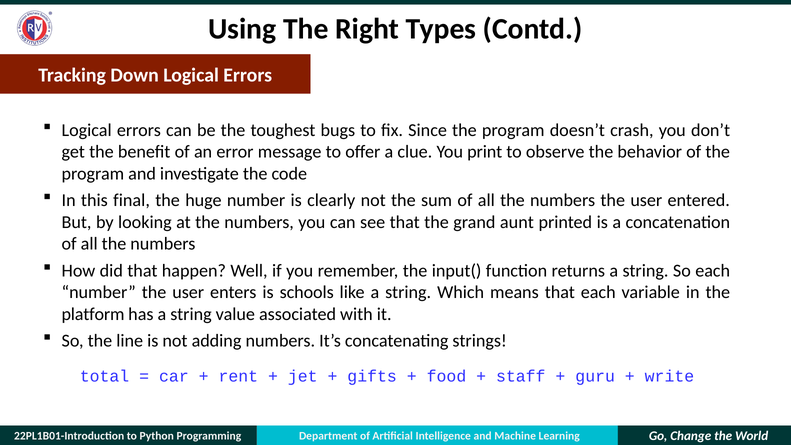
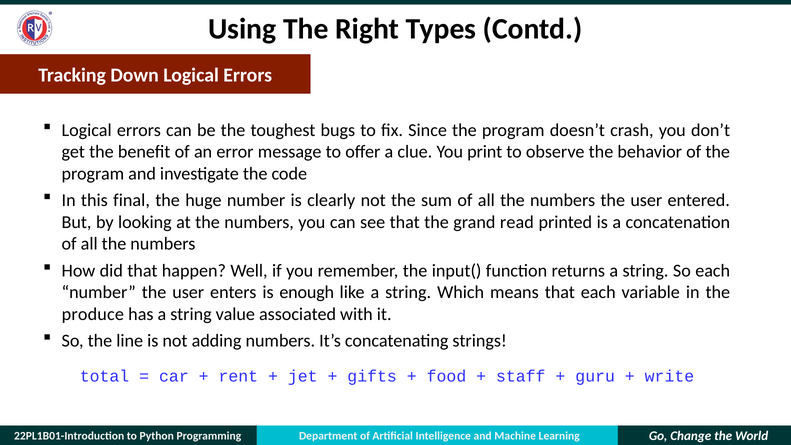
aunt: aunt -> read (517, 222)
schools: schools -> enough (307, 292)
platform: platform -> produce (93, 314)
